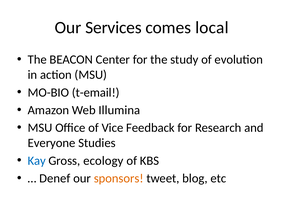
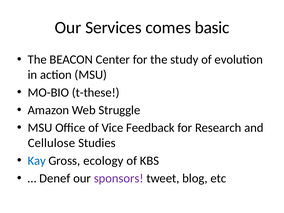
local: local -> basic (212, 27)
t-email: t-email -> t-these (96, 92)
Illumina: Illumina -> Struggle (119, 110)
Everyone: Everyone -> Cellulose (51, 143)
sponsors colour: orange -> purple (119, 178)
